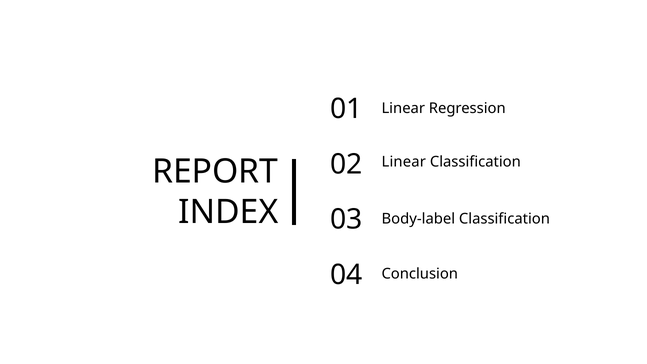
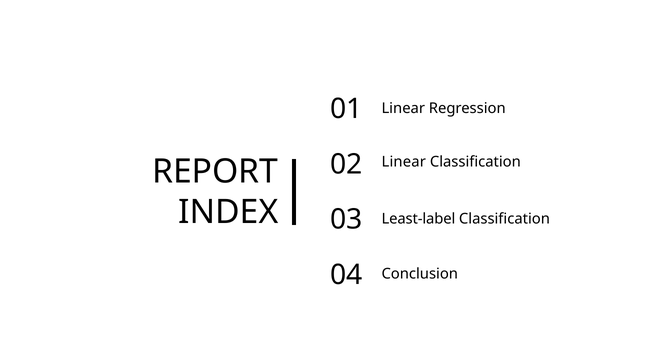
Body-label: Body-label -> Least-label (418, 219)
